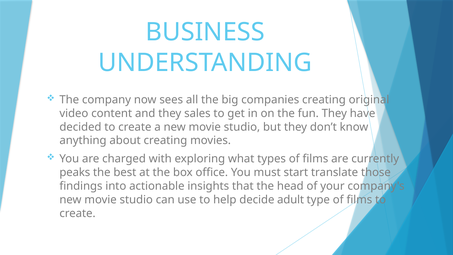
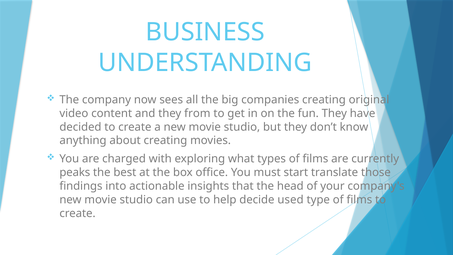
sales: sales -> from (197, 113)
adult: adult -> used (290, 200)
